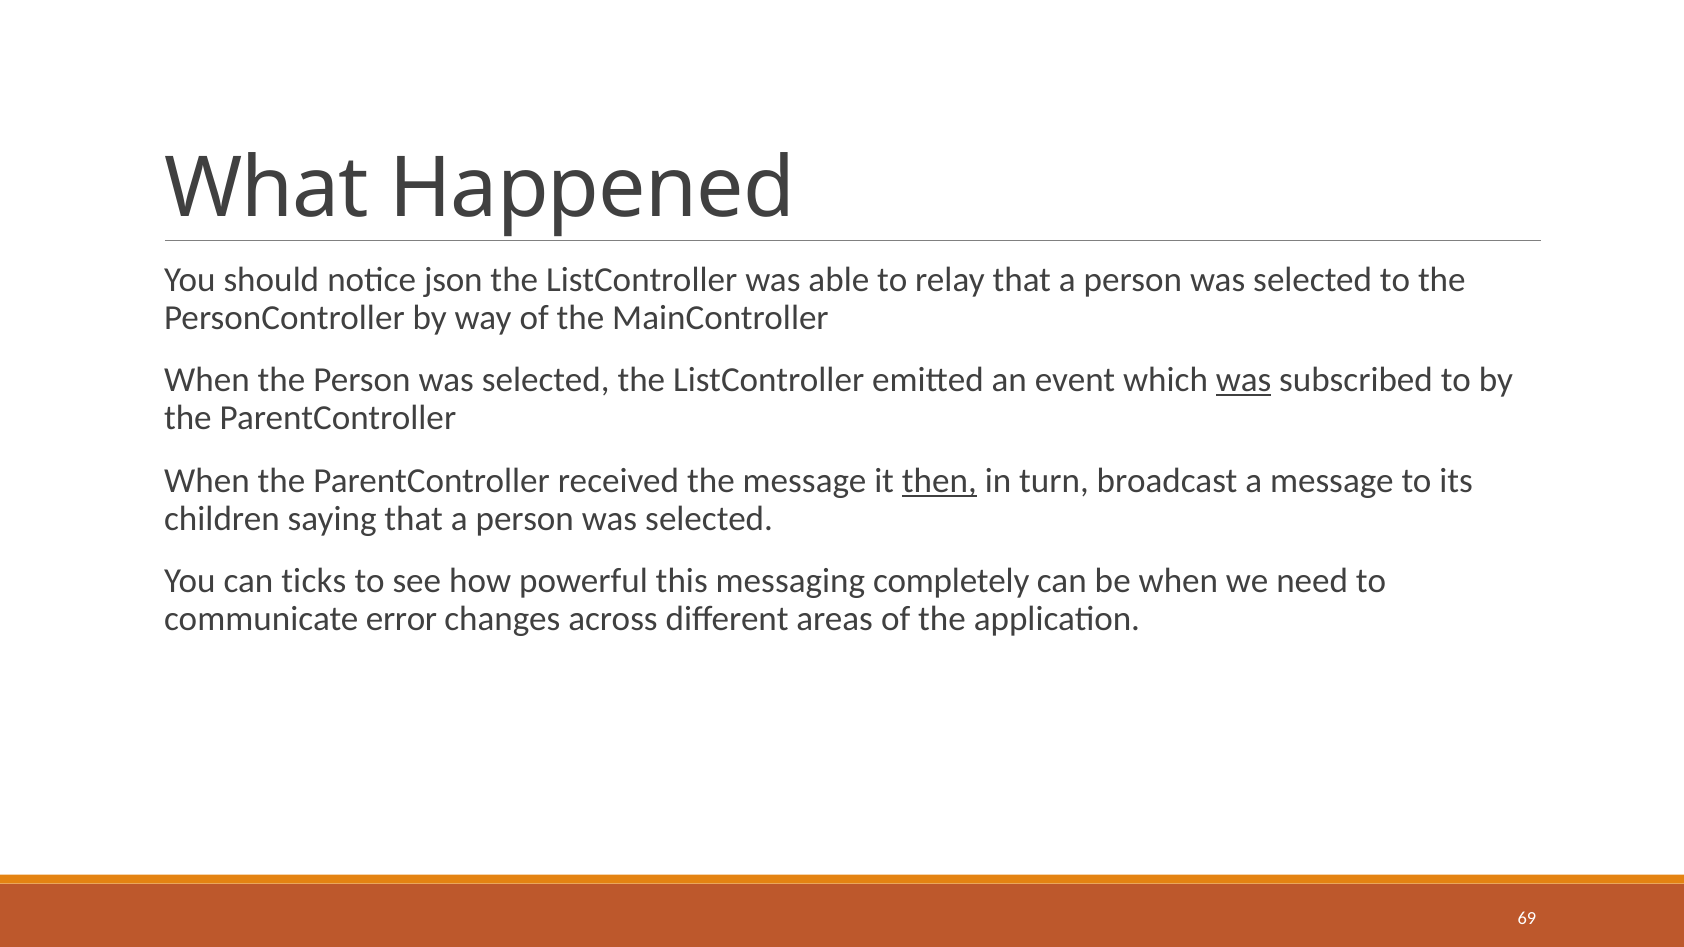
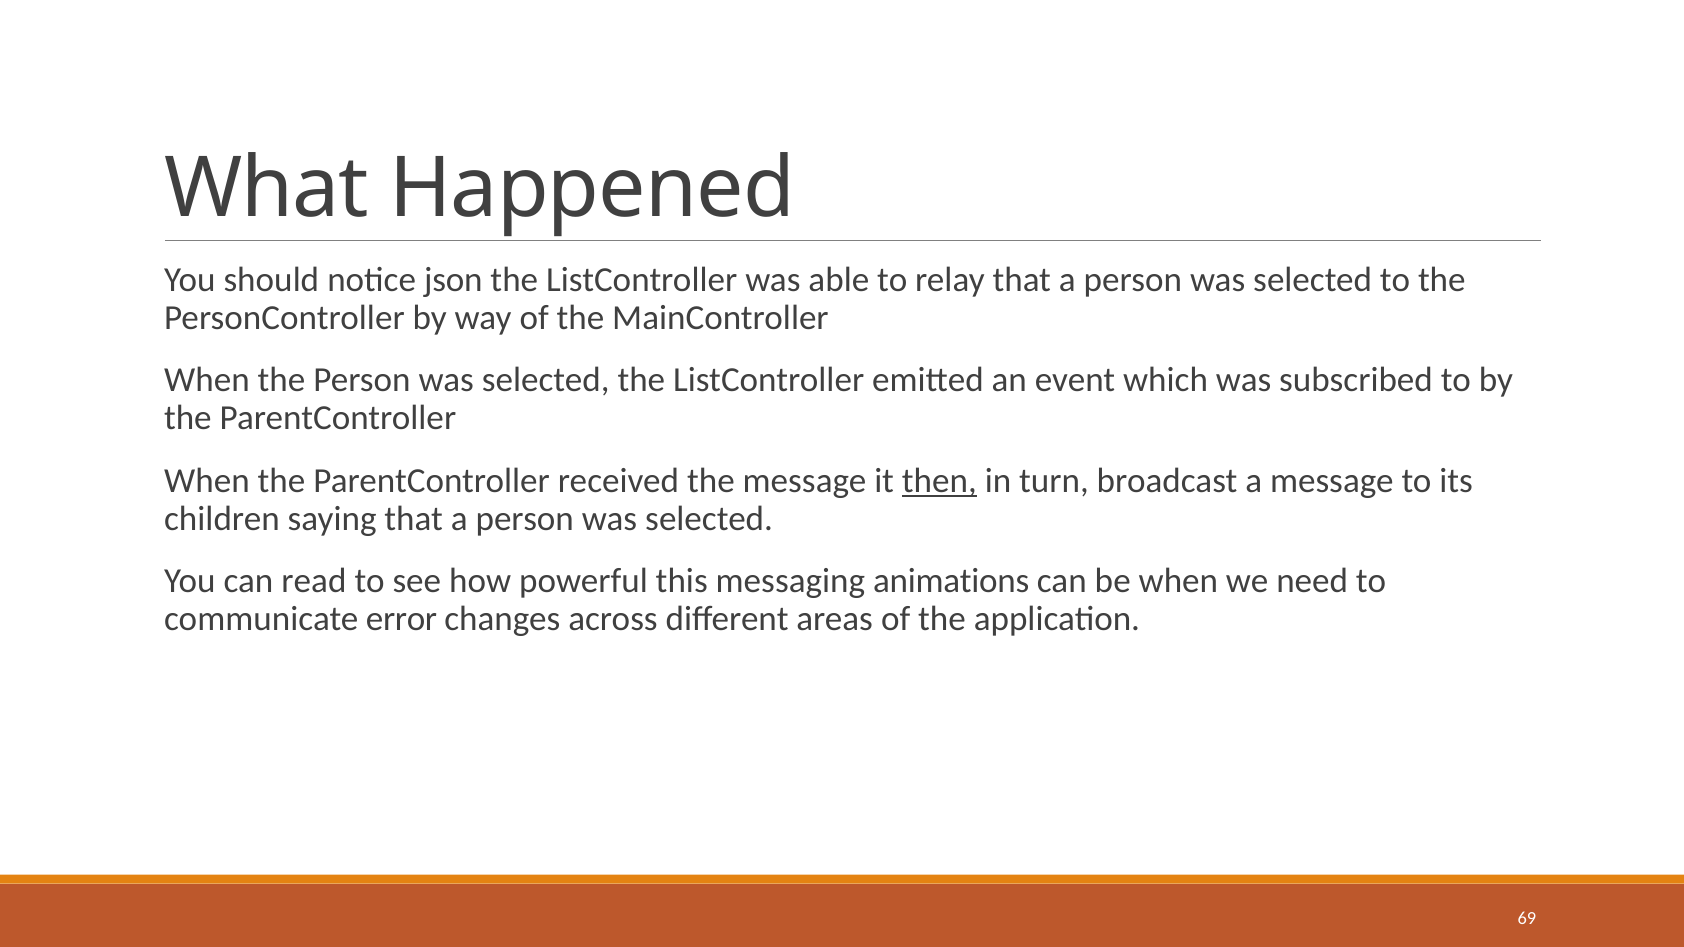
was underline: present -> none (1244, 380)
ticks: ticks -> read (314, 581)
completely: completely -> animations (951, 581)
